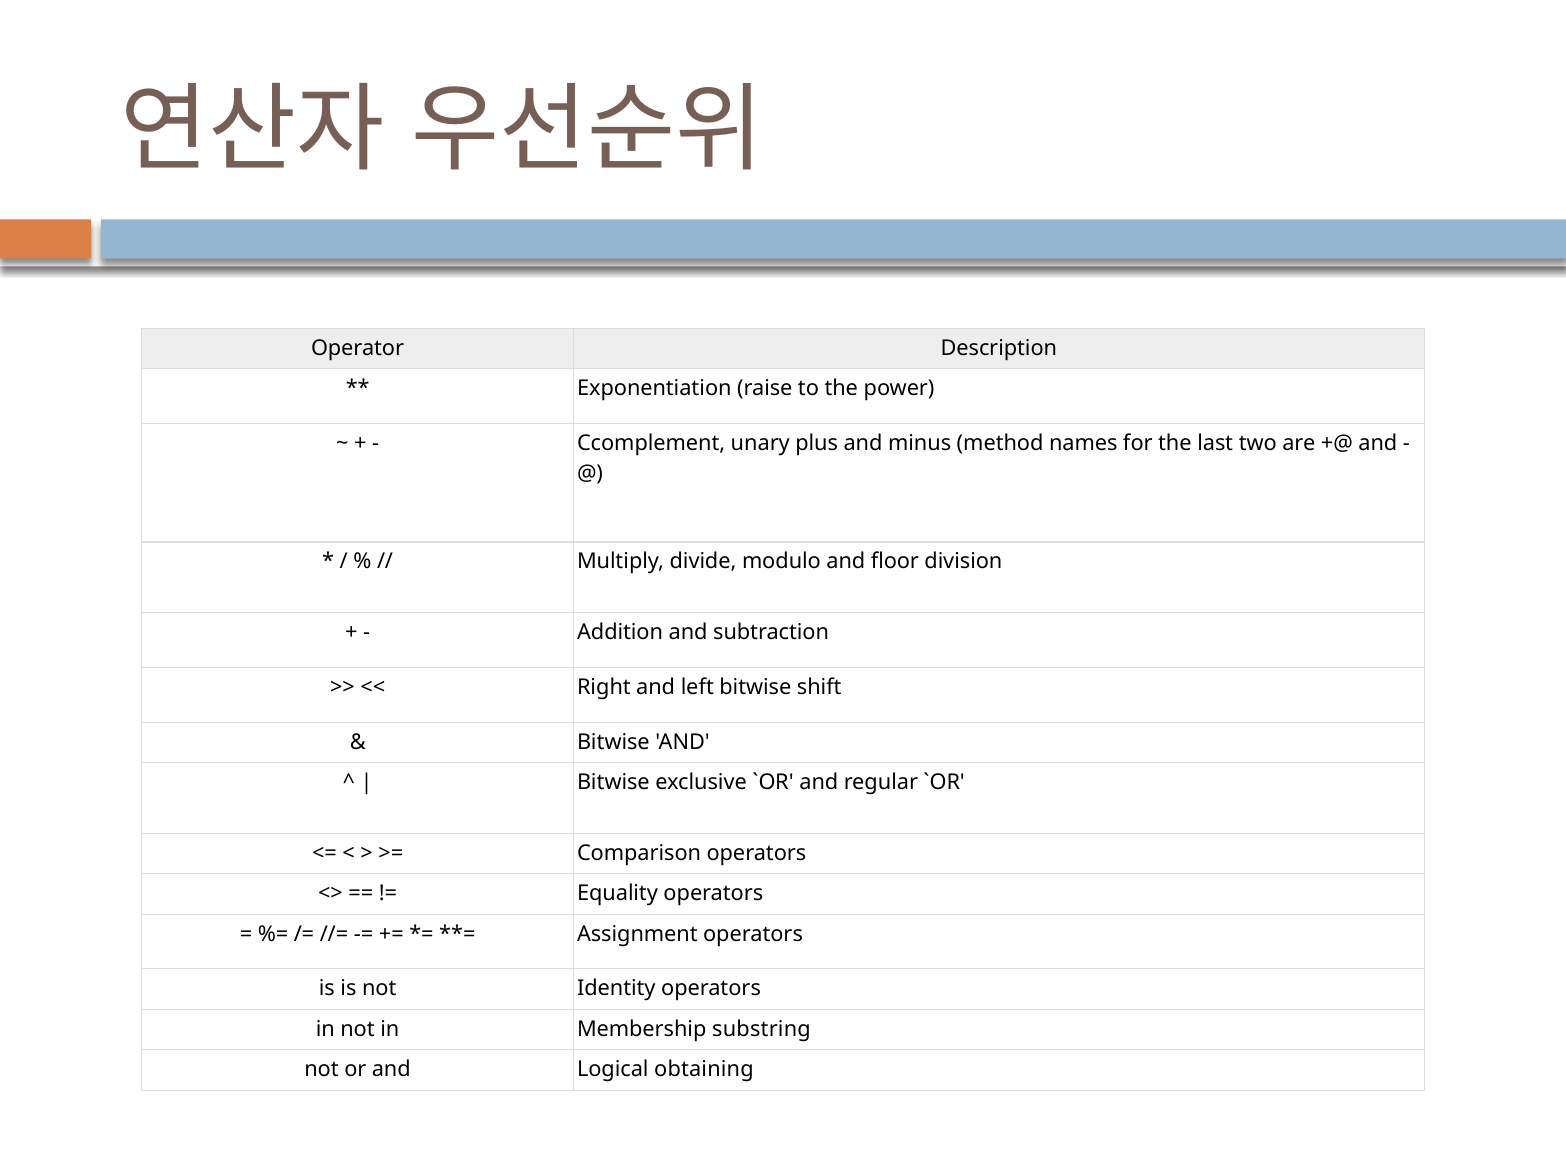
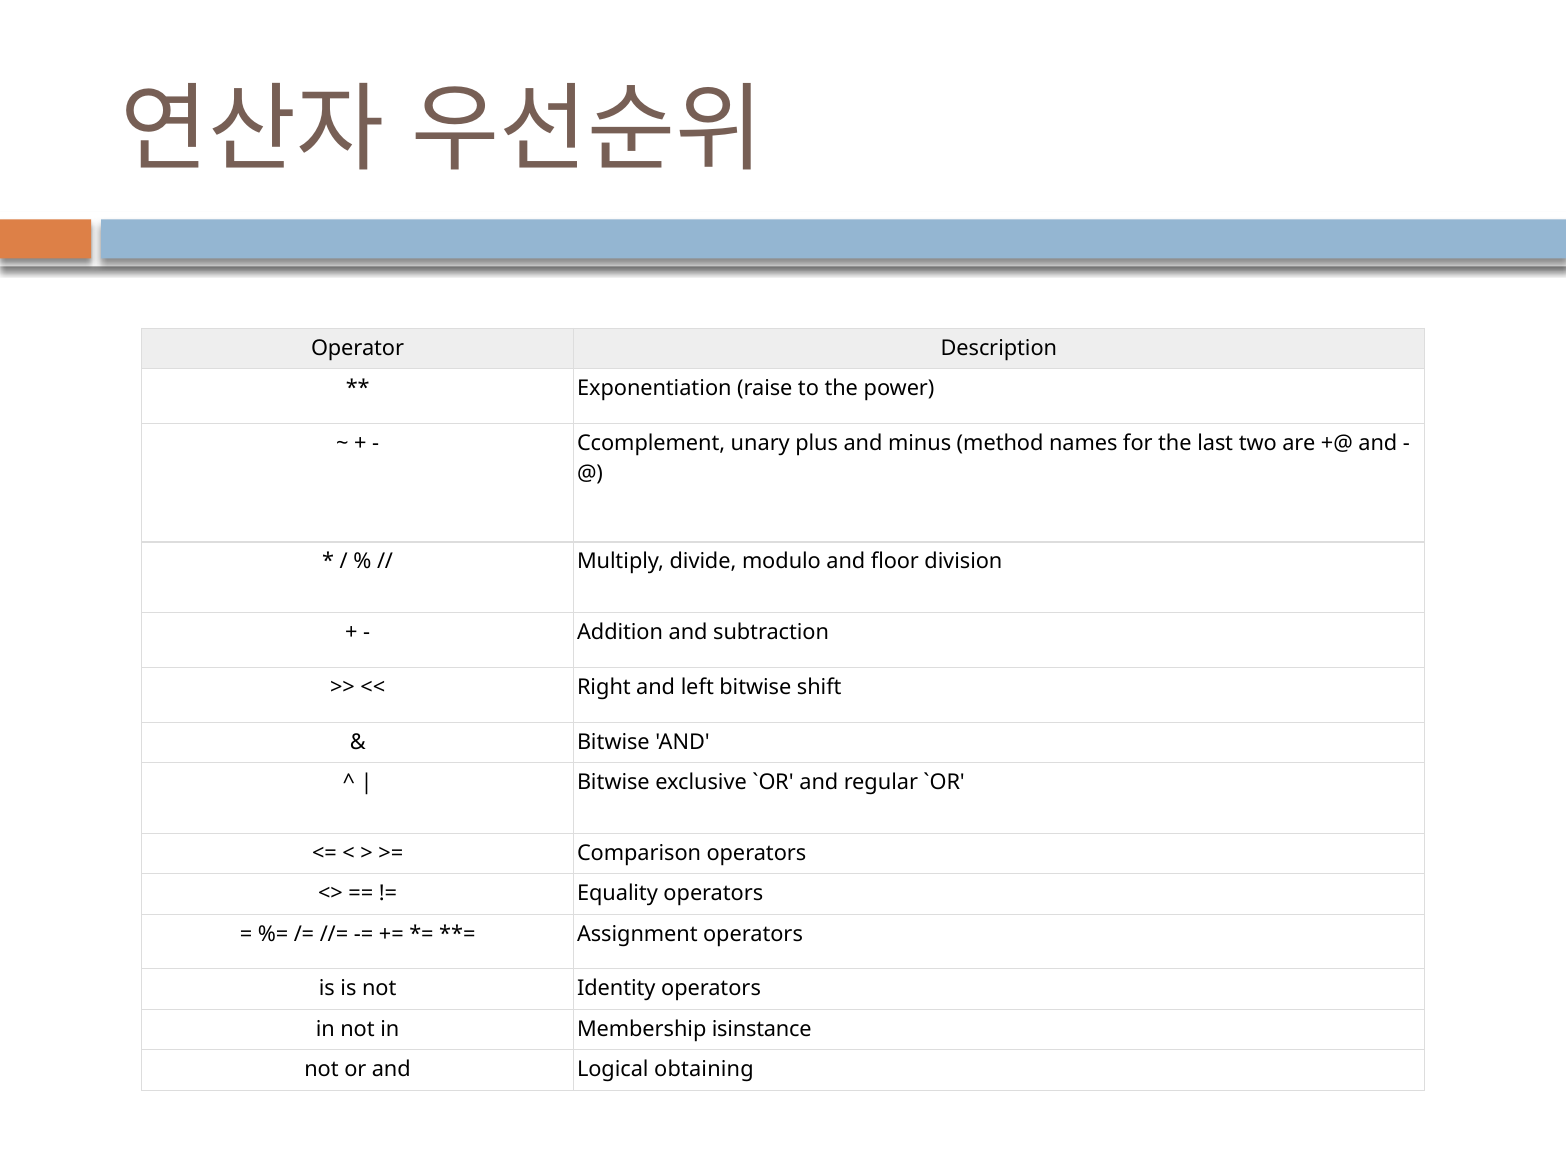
substring: substring -> isinstance (762, 1029)
